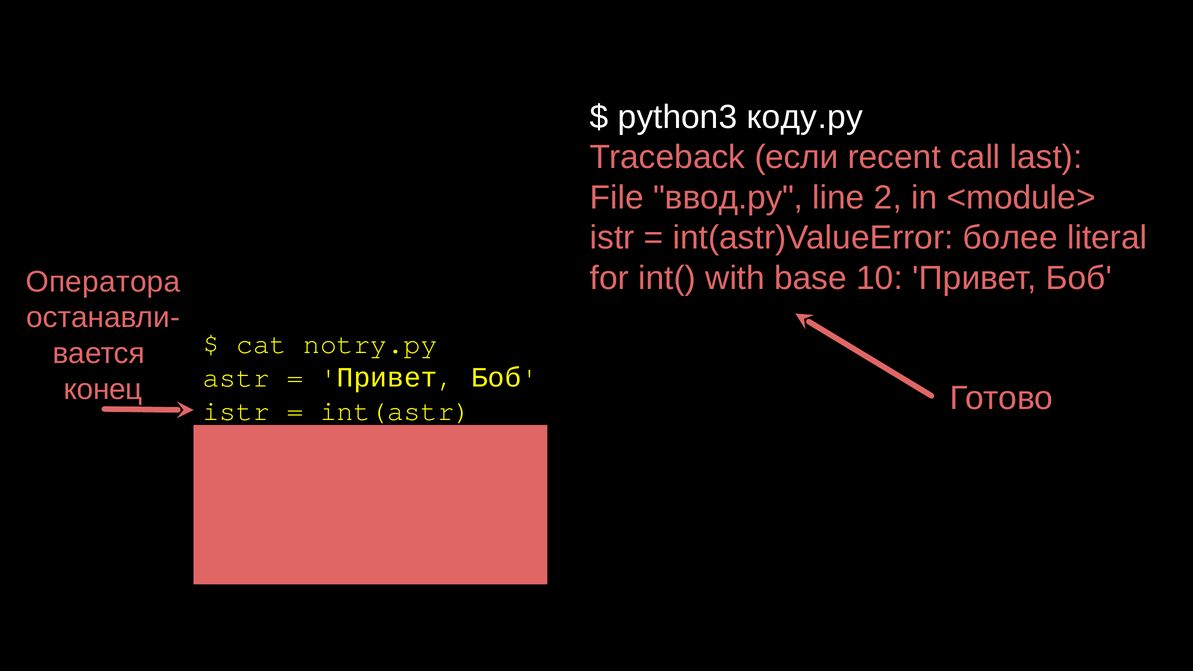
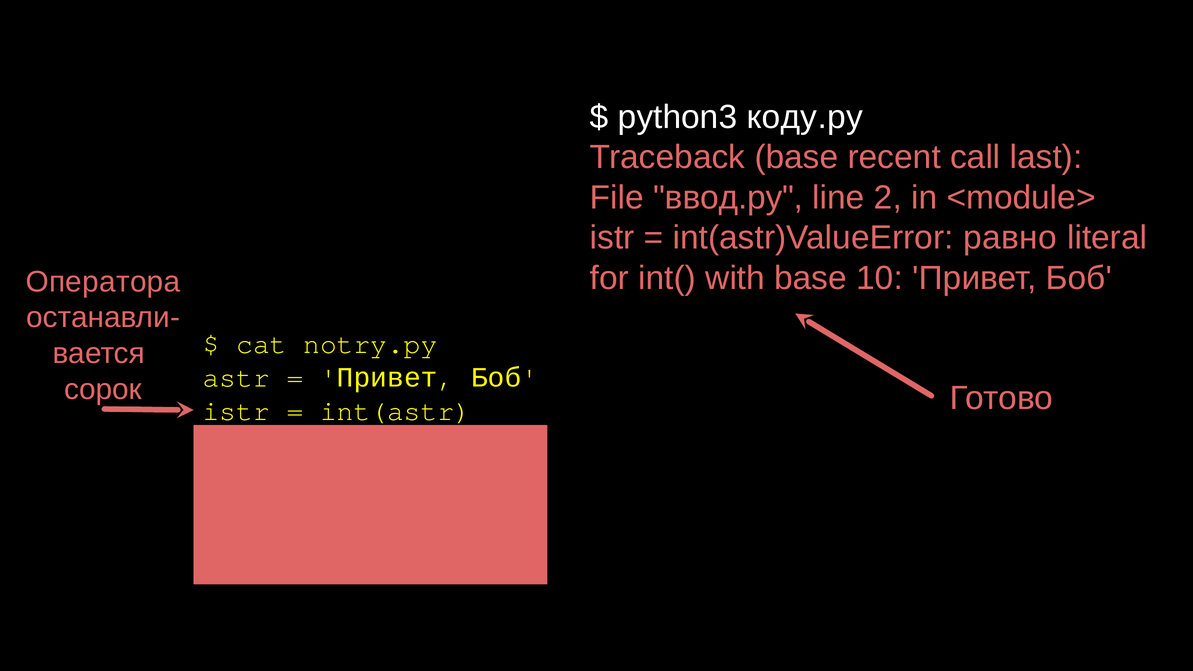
Traceback если: если -> base (796, 157)
более: более -> равно (1010, 238)
конец: конец -> сорок (103, 389)
